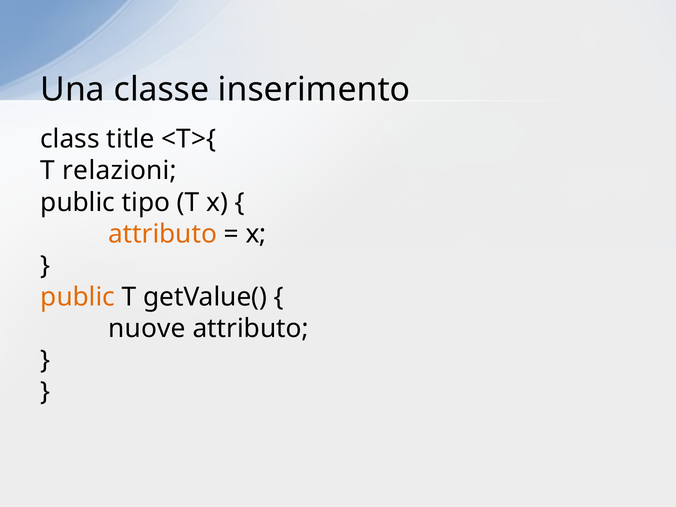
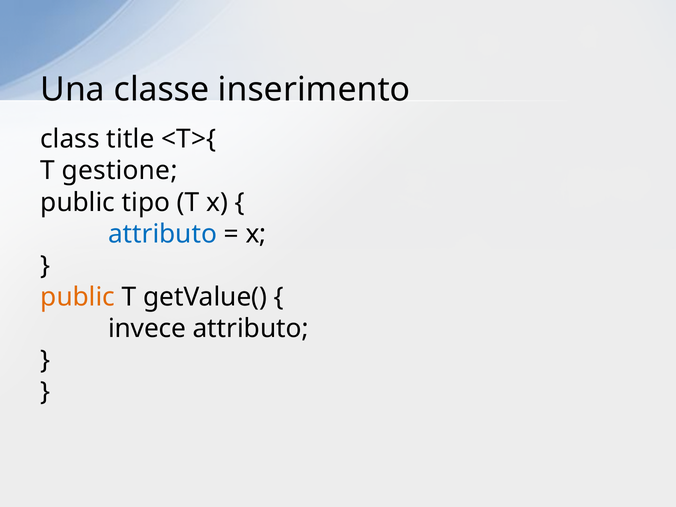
relazioni: relazioni -> gestione (120, 171)
attributo colour: orange -> blue (163, 234)
nuove: nuove -> invece (147, 329)
